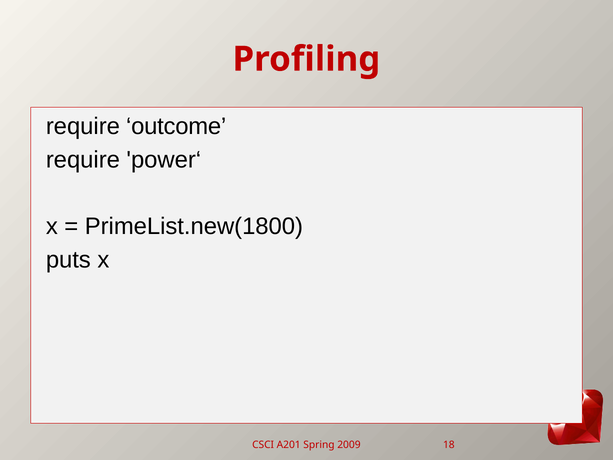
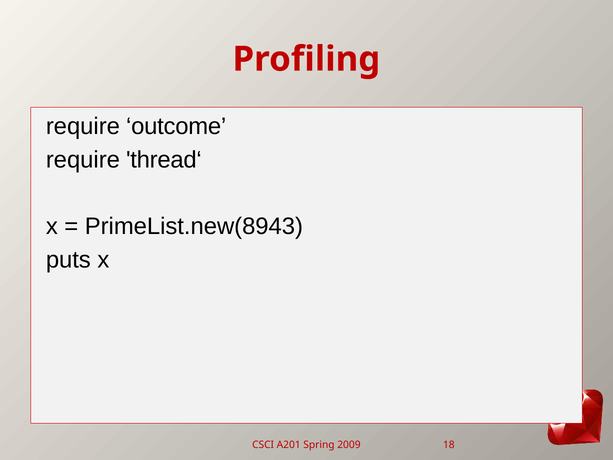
power‘: power‘ -> thread‘ (164, 160)
PrimeList.new(1800: PrimeList.new(1800 -> PrimeList.new(8943 (194, 226)
